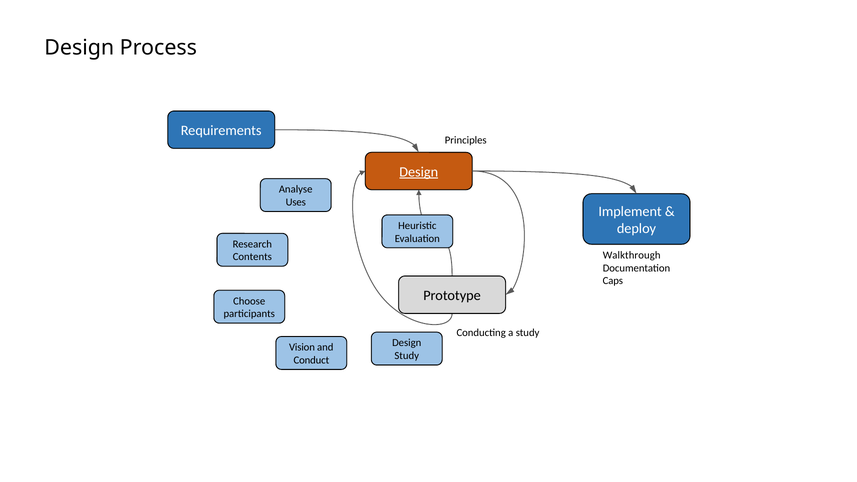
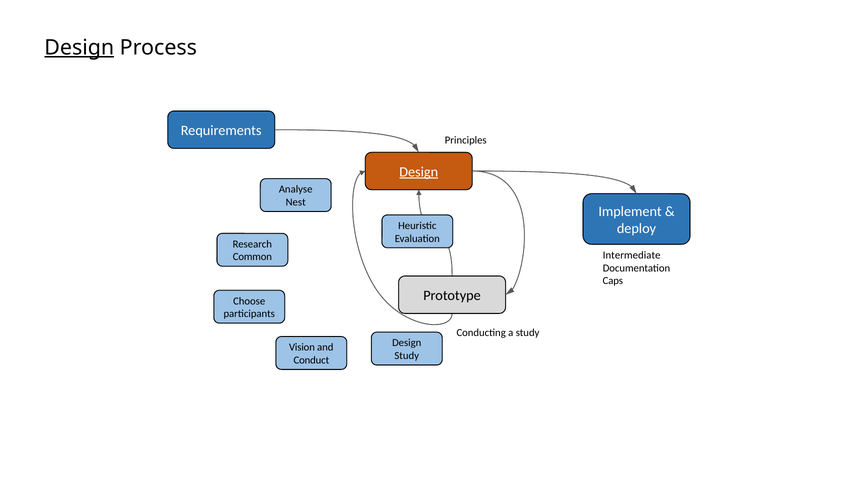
Design underline: none -> present (79, 48)
Uses: Uses -> Nest (296, 202)
Walkthrough: Walkthrough -> Intermediate (632, 255)
Contents: Contents -> Common (252, 257)
